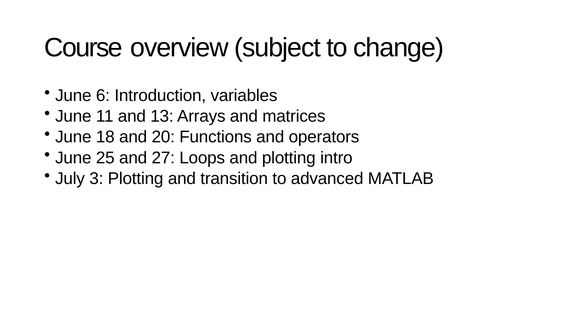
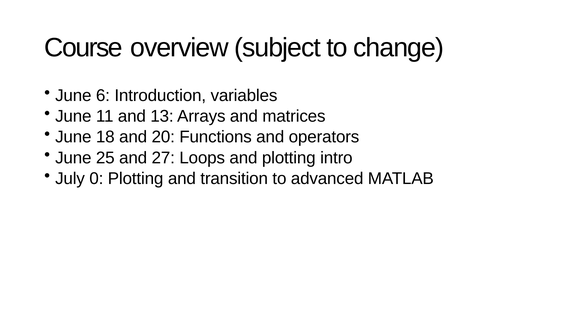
3: 3 -> 0 (96, 178)
